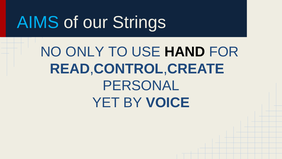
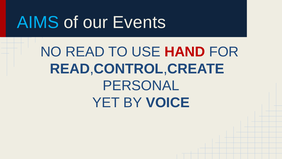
Strings: Strings -> Events (139, 22)
ONLY: ONLY -> READ (85, 52)
HAND colour: black -> red (185, 52)
